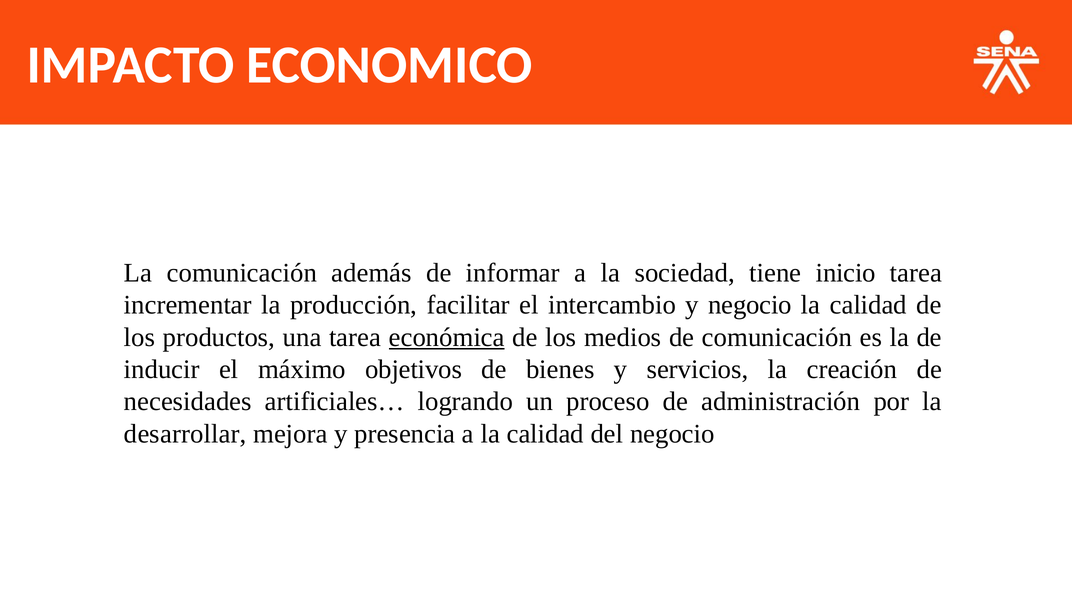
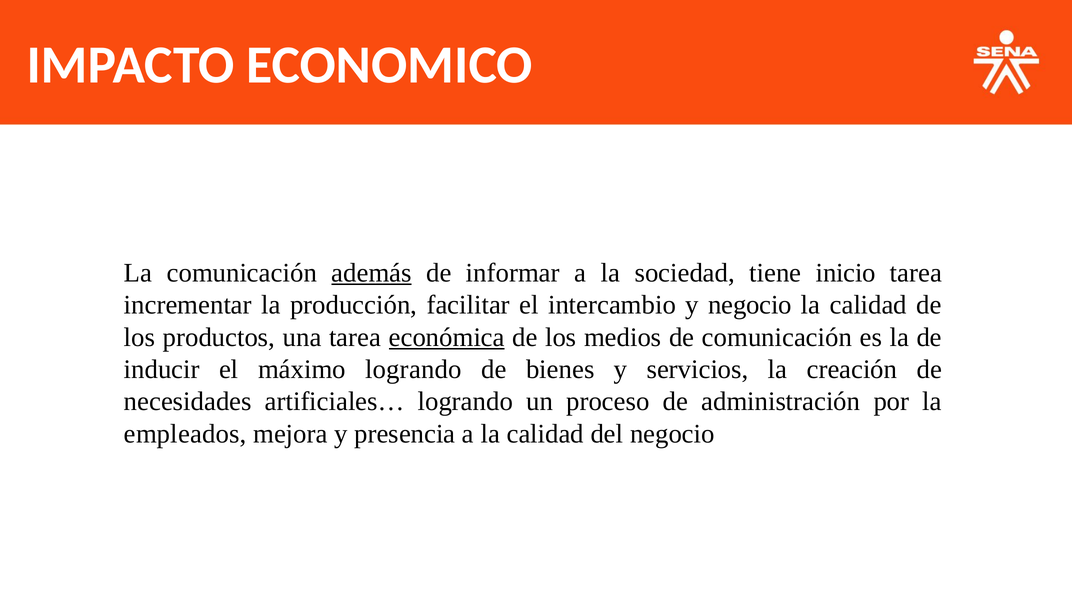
además underline: none -> present (372, 273)
máximo objetivos: objetivos -> logrando (413, 369)
desarrollar: desarrollar -> empleados (185, 434)
